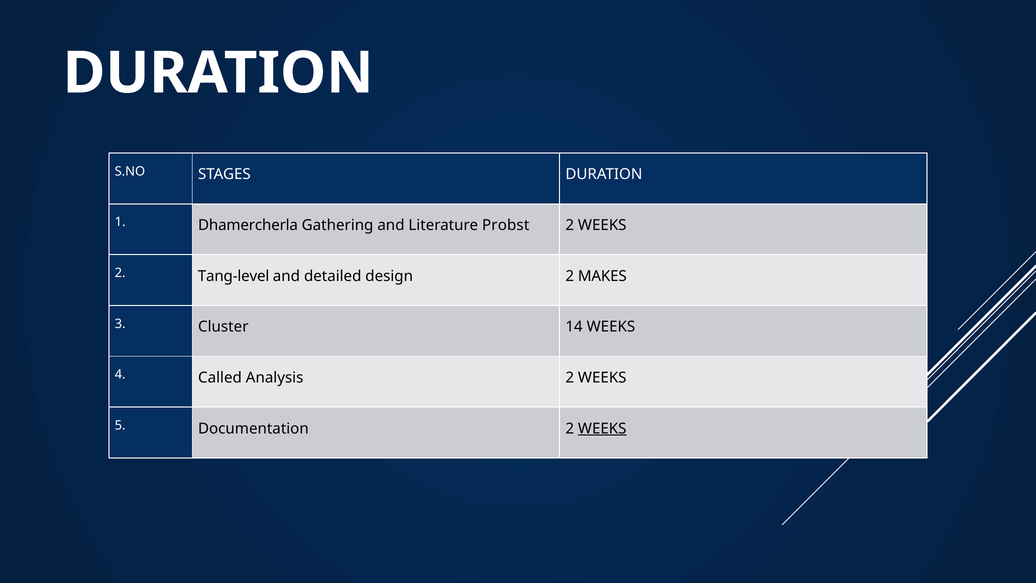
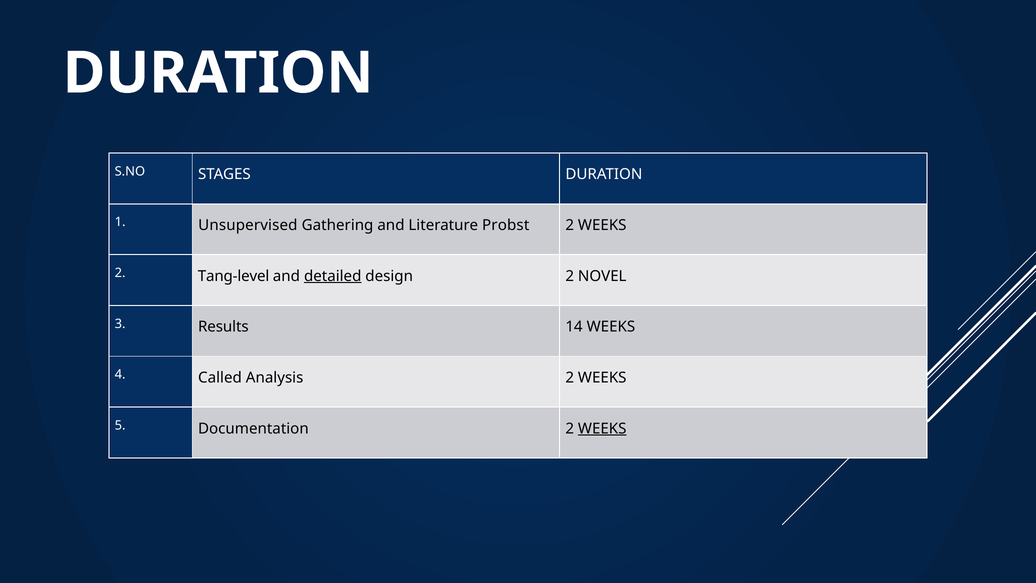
Dhamercherla: Dhamercherla -> Unsupervised (248, 225)
detailed underline: none -> present (333, 276)
MAKES: MAKES -> NOVEL (602, 276)
Cluster: Cluster -> Results (223, 327)
